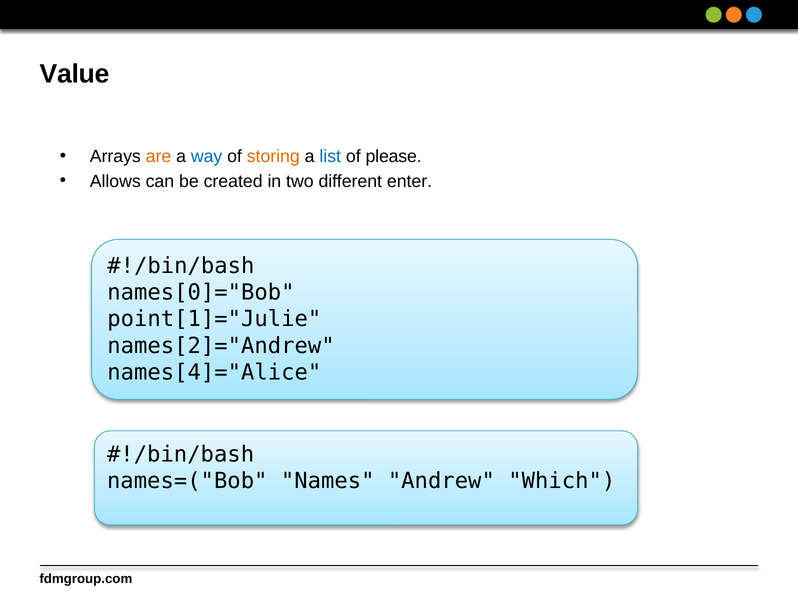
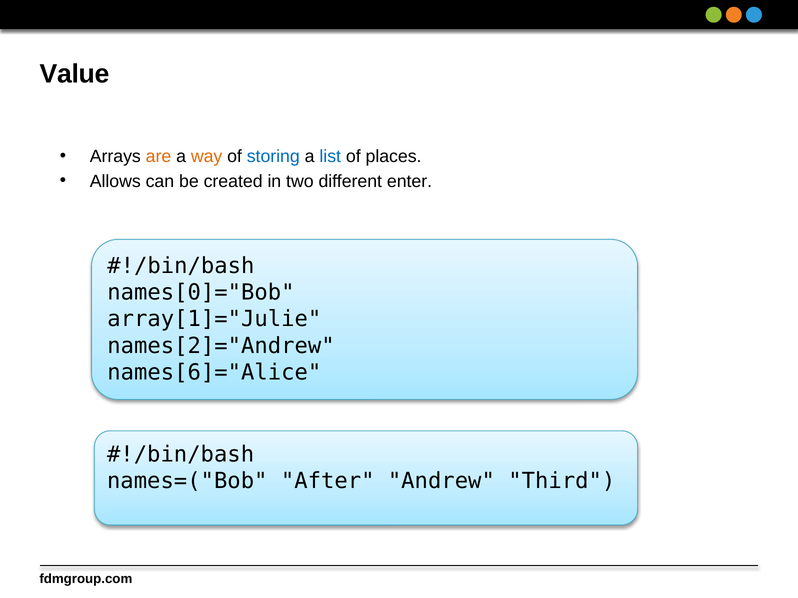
way colour: blue -> orange (207, 157)
storing colour: orange -> blue (273, 157)
please: please -> places (394, 157)
point[1]="Julie: point[1]="Julie -> array[1]="Julie (214, 319)
names[4]="Alice: names[4]="Alice -> names[6]="Alice (214, 373)
Names: Names -> After (328, 481)
Which: Which -> Third (562, 481)
